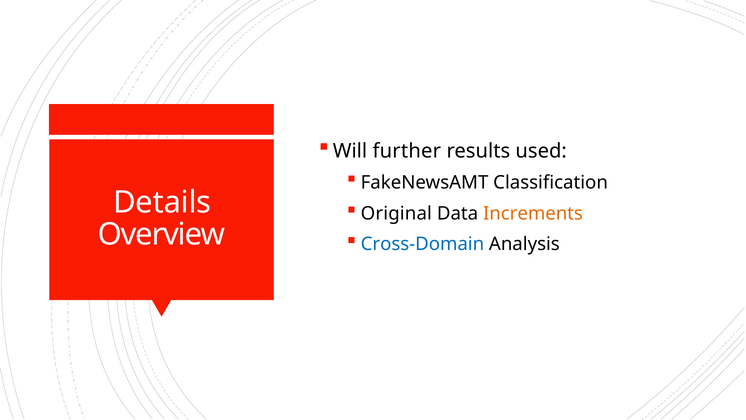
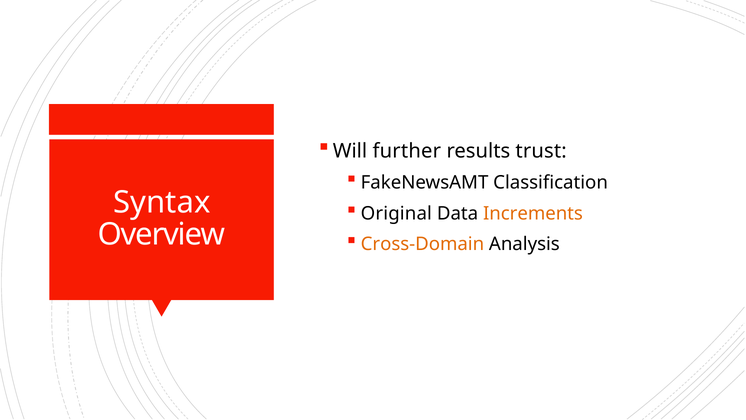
used: used -> trust (541, 151)
Details: Details -> Syntax (162, 202)
Cross-Domain colour: blue -> orange (422, 244)
